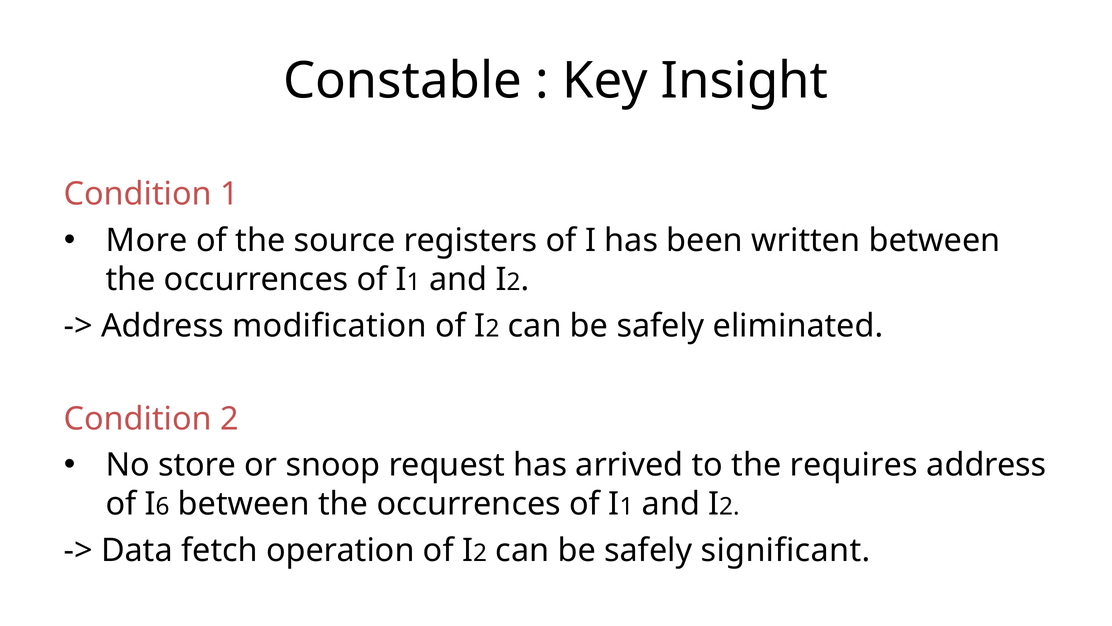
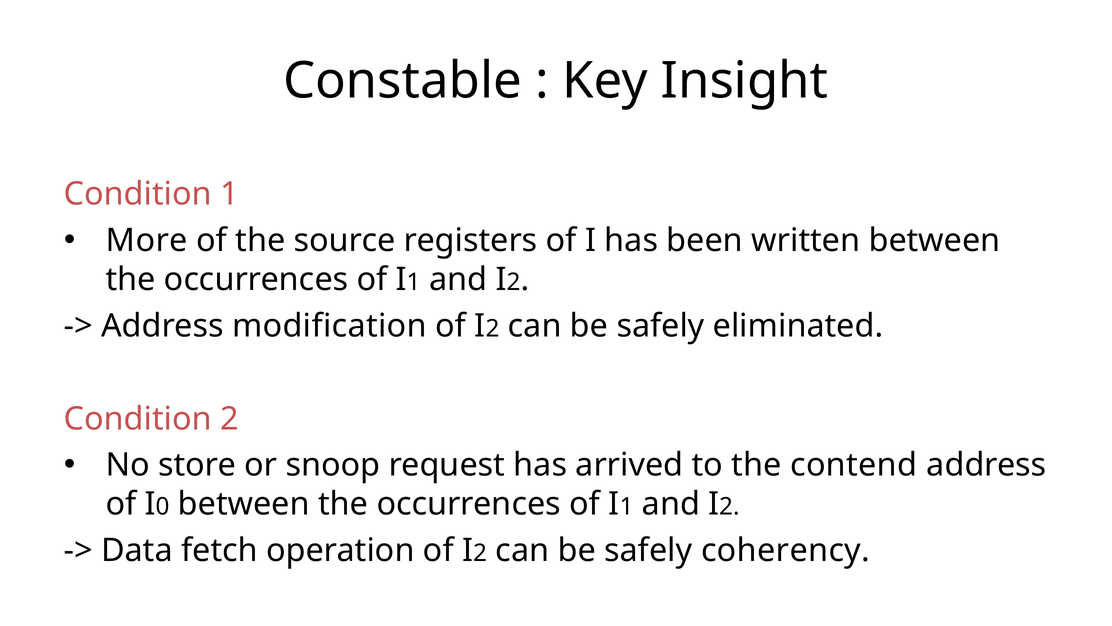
requires: requires -> contend (854, 465)
6: 6 -> 0 (163, 506)
significant: significant -> coherency (786, 550)
